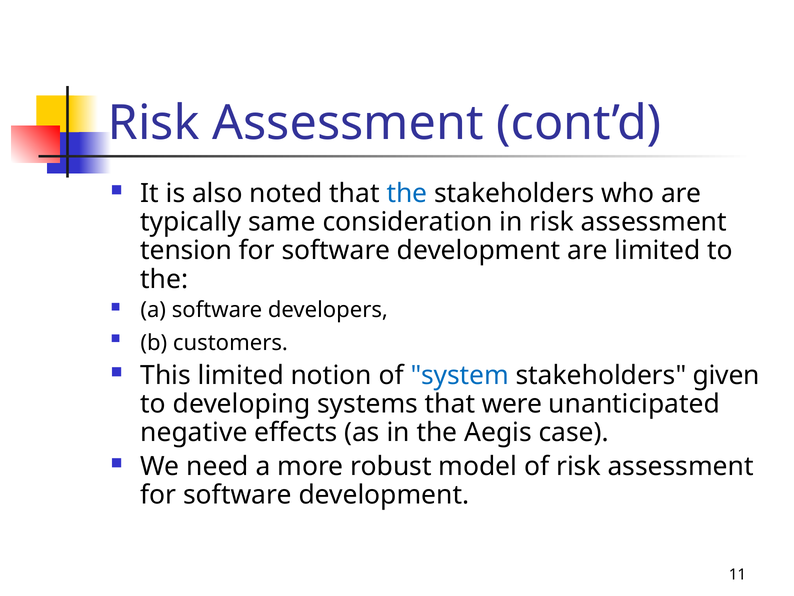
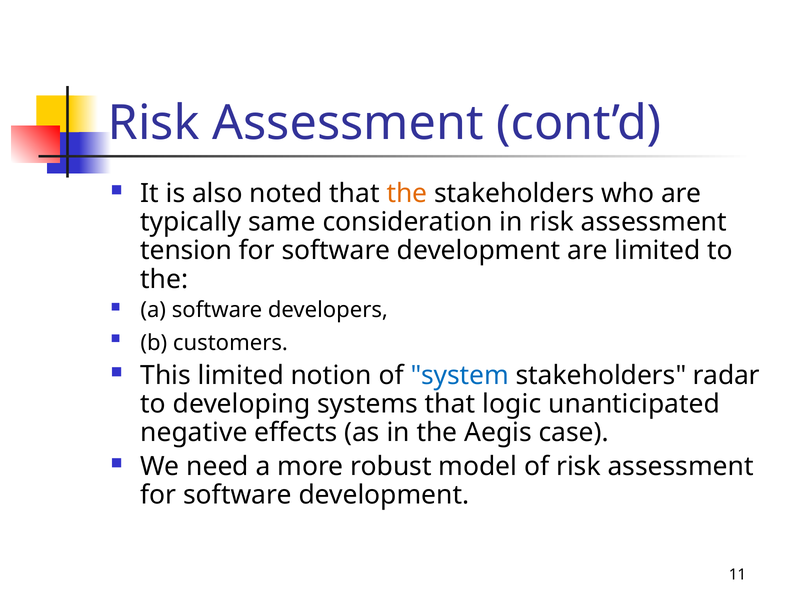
the colour: blue -> orange (407, 193)
given: given -> radar (726, 375)
were: were -> logic (512, 404)
